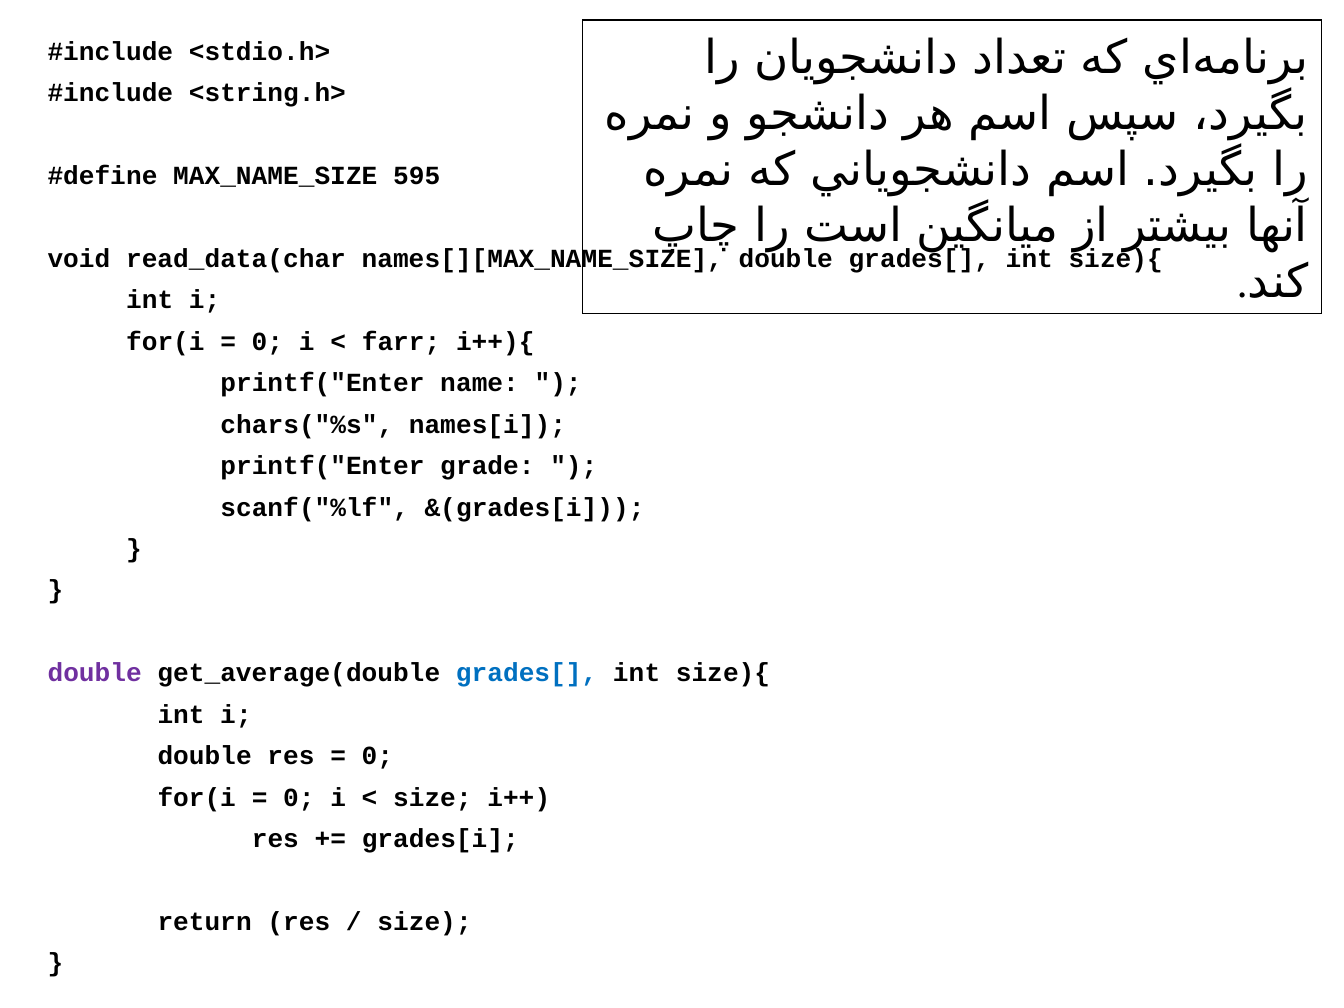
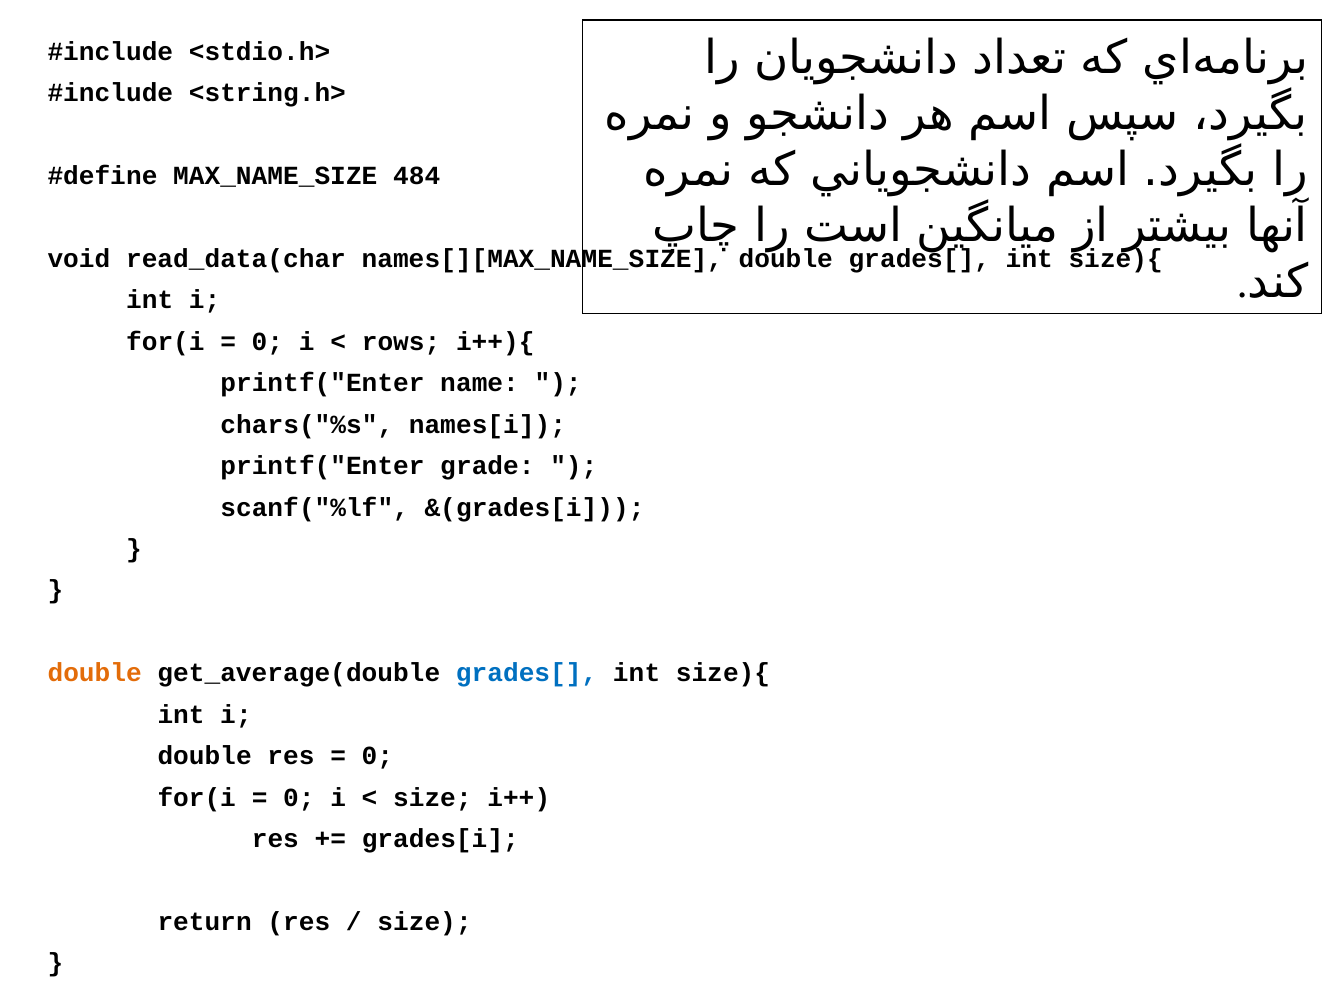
595: 595 -> 484 (417, 176)
farr: farr -> rows (401, 342)
double colour: purple -> orange (95, 673)
